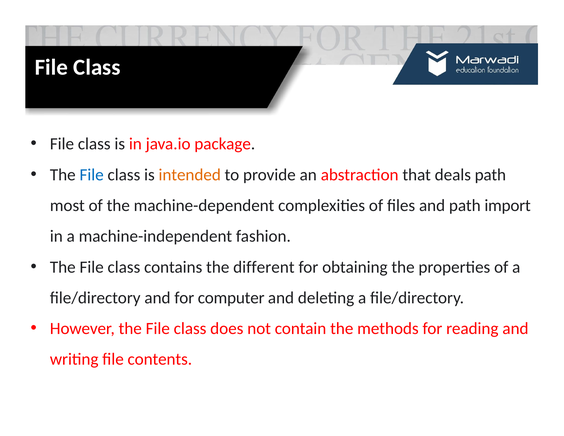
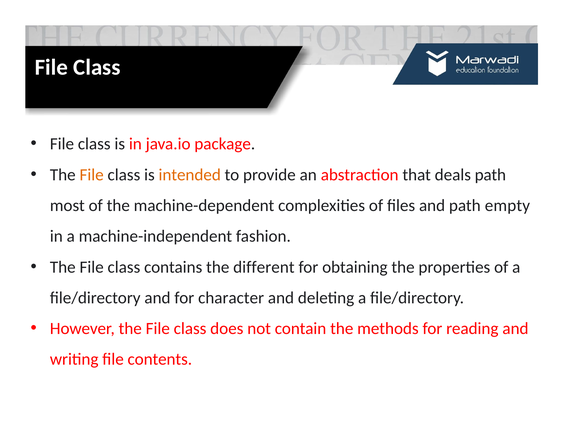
File colour: blue -> orange (92, 175)
import: import -> empty (507, 205)
computer: computer -> character (231, 298)
